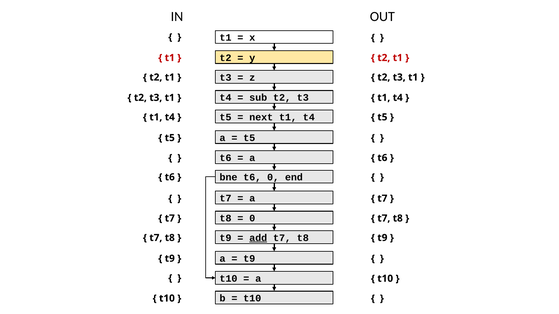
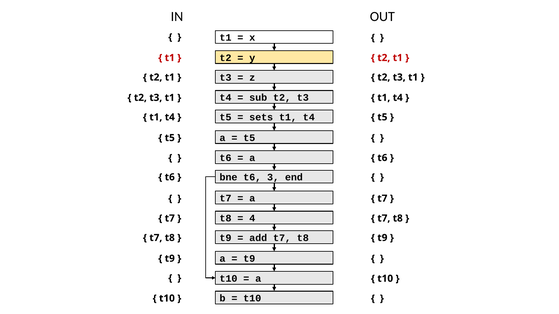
next: next -> sets (261, 117)
t6 0: 0 -> 3 (273, 178)
0: 0 -> 4 (252, 219)
add underline: present -> none (258, 238)
